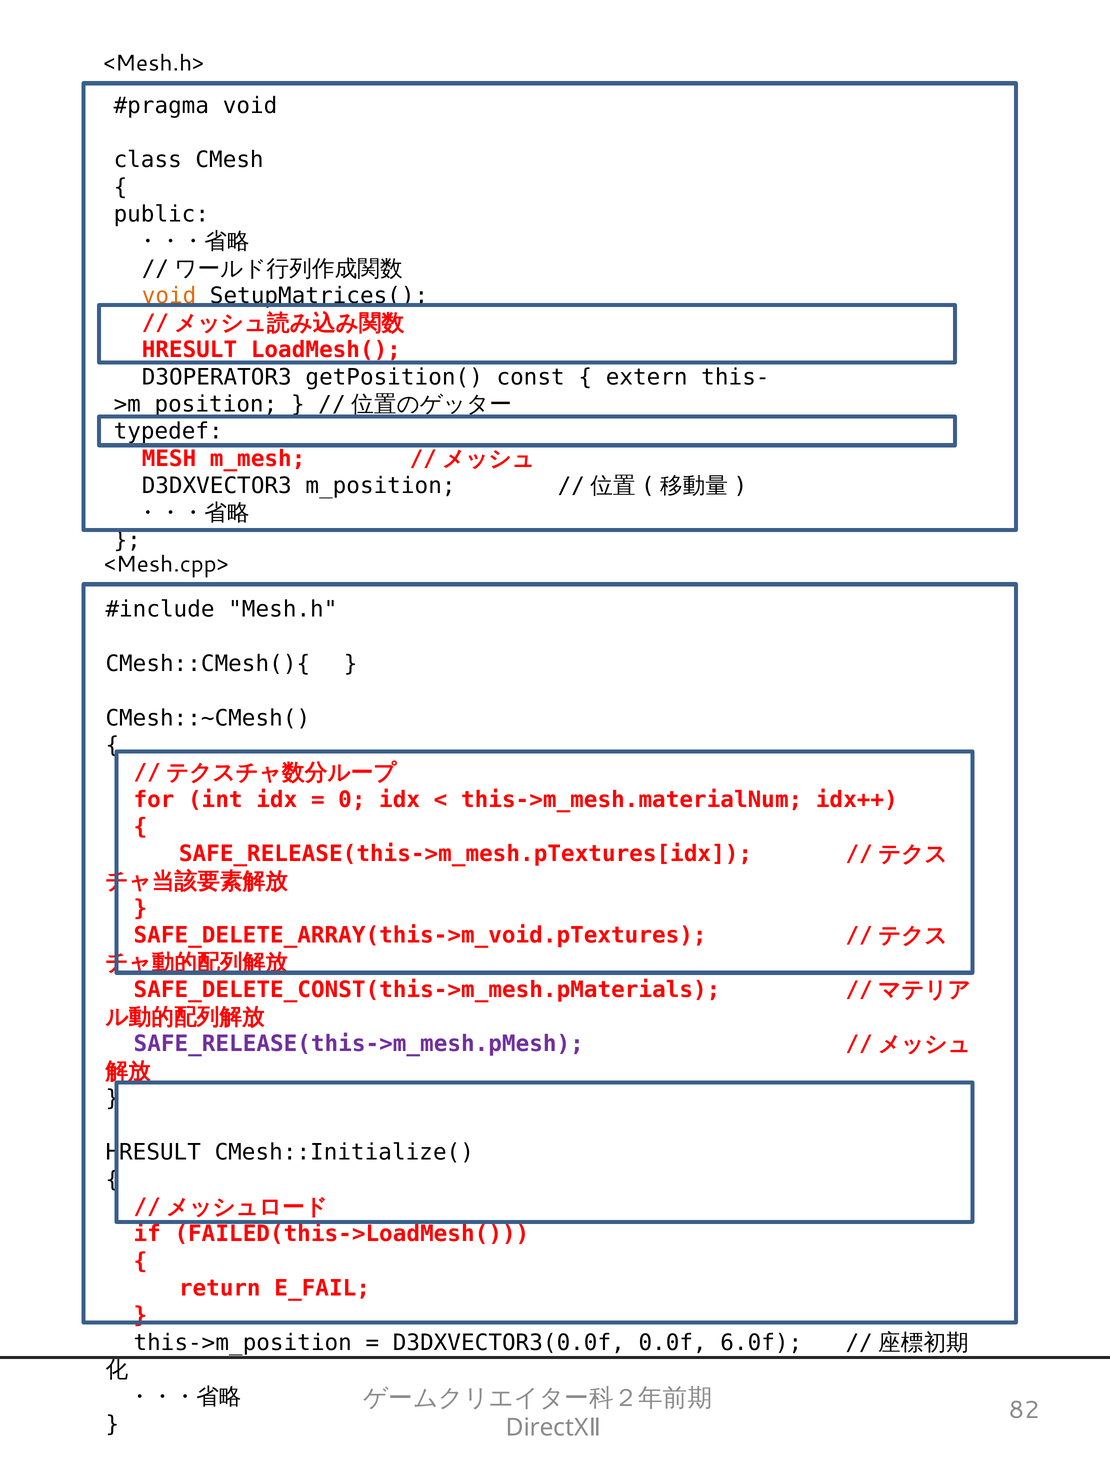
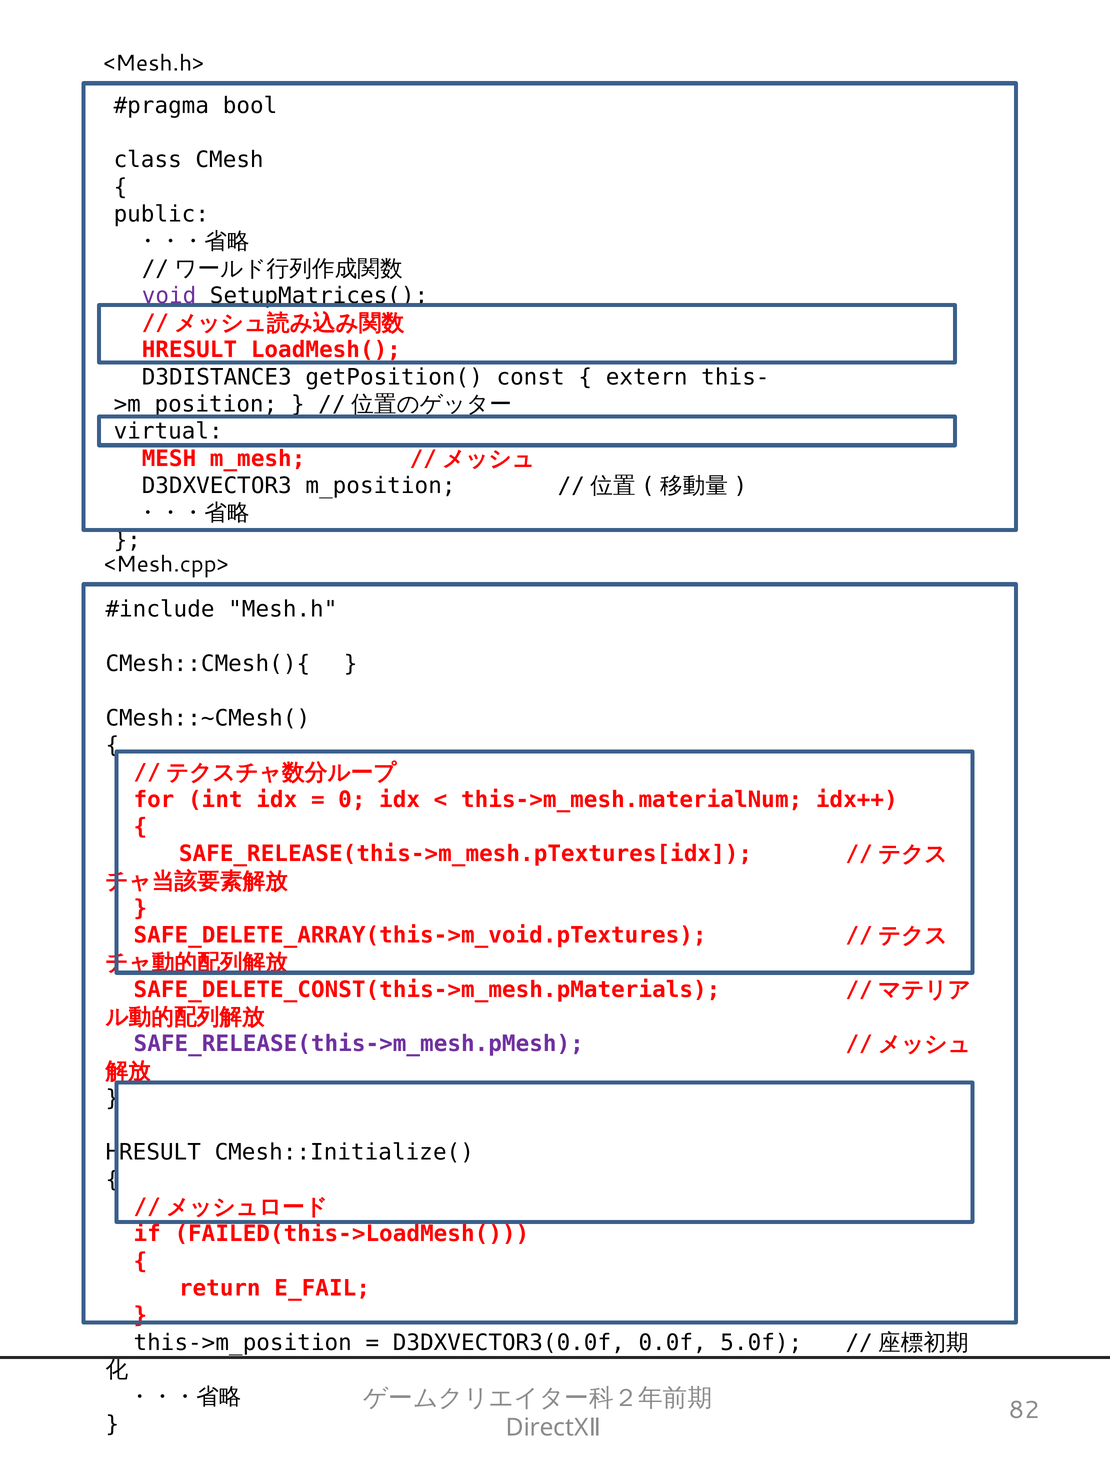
void: void -> bool (250, 106)
void colour: orange -> purple (169, 296)
D3OPERATOR3: D3OPERATOR3 -> D3DISTANCE3 (217, 377)
typedef: typedef -> virtual (168, 431)
6.0f: 6.0f -> 5.0f (761, 1343)
